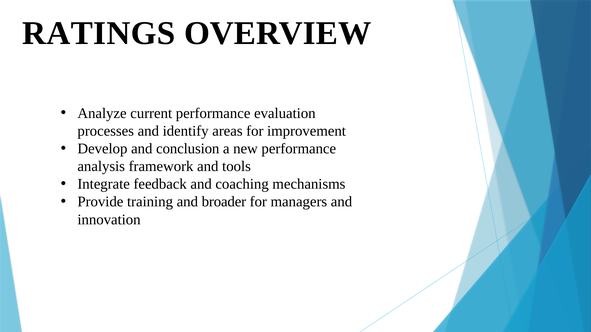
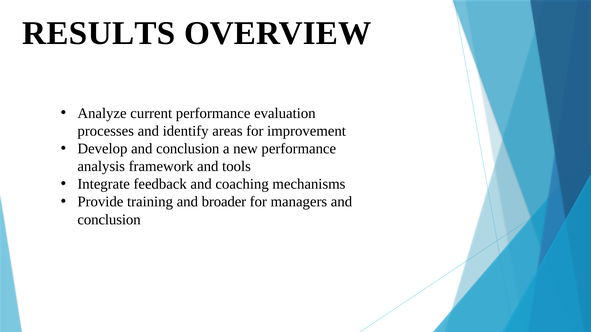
RATINGS: RATINGS -> RESULTS (99, 33)
innovation: innovation -> conclusion (109, 220)
